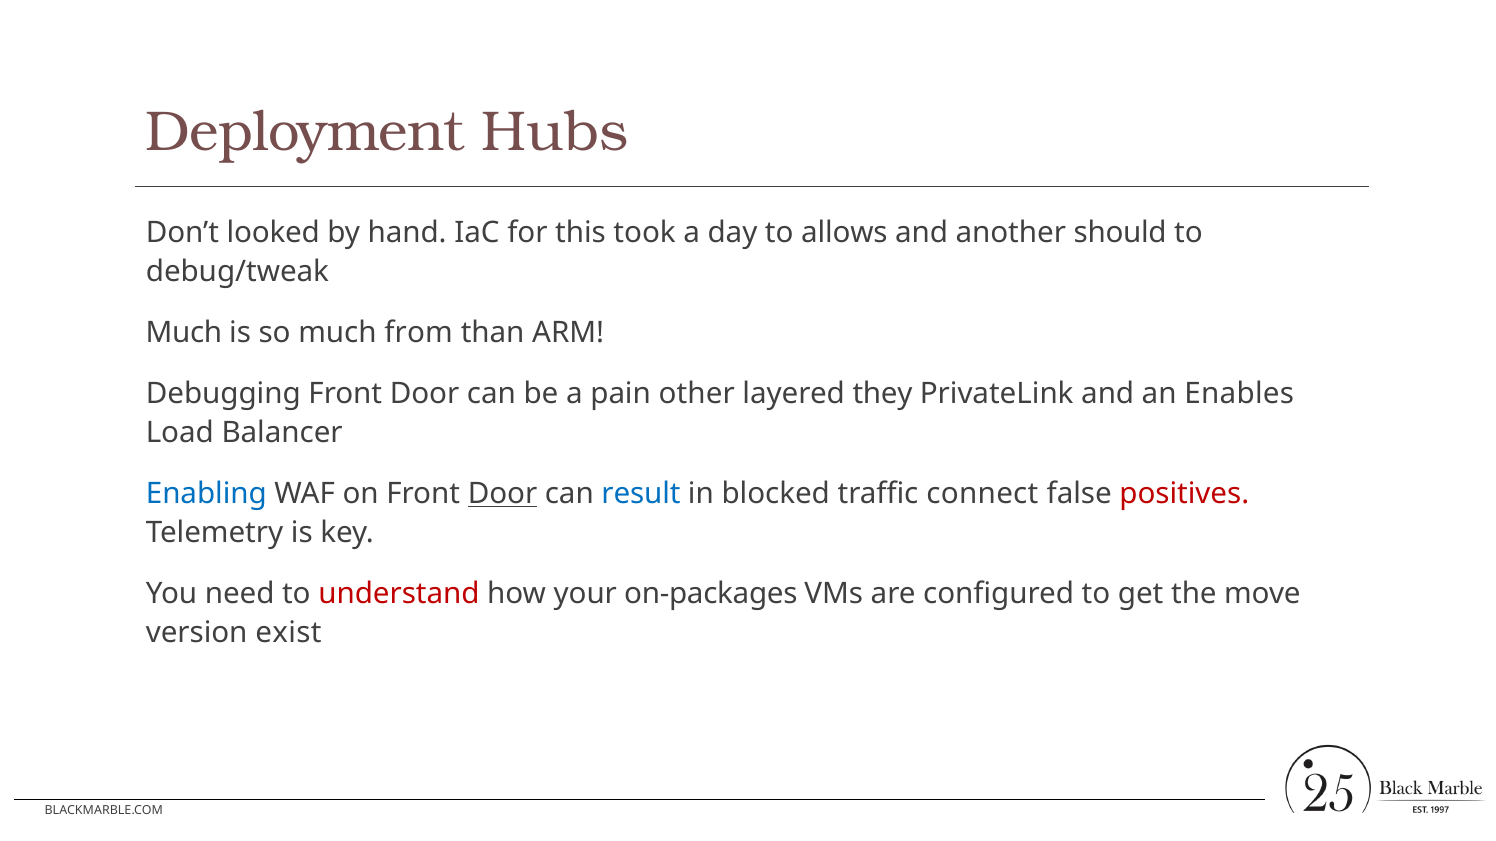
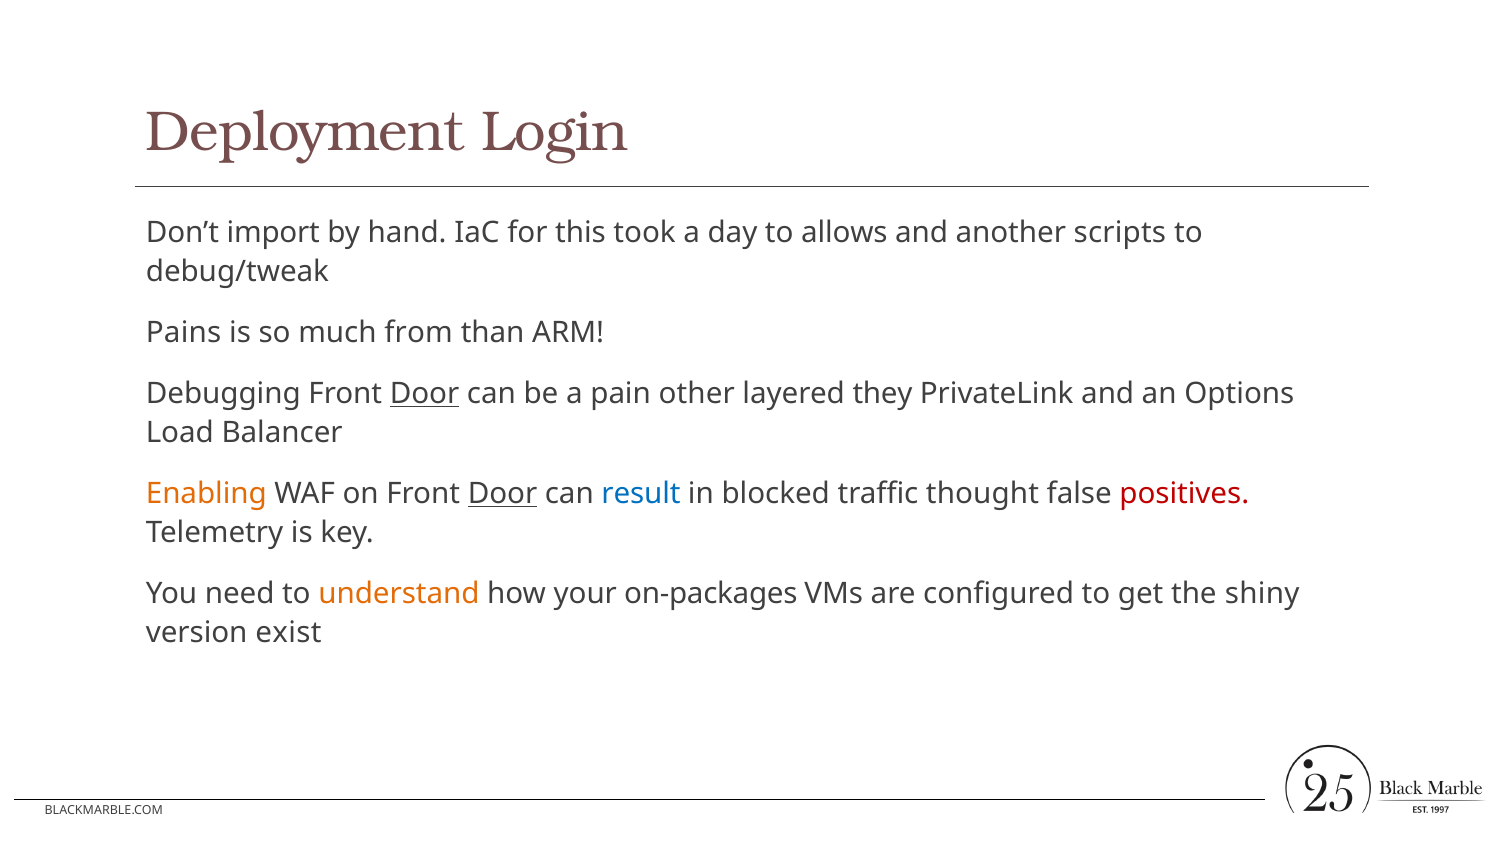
Hubs: Hubs -> Login (555, 133)
looked: looked -> import (273, 233)
should: should -> scripts (1120, 233)
Much: Much -> Pains (184, 333)
Door underline: none -> present (425, 394)
Enables: Enables -> Options (1239, 394)
Enabling colour: blue -> orange (206, 494)
connect: connect -> thought (982, 494)
understand colour: red -> orange (399, 594)
move: move -> shiny (1262, 594)
